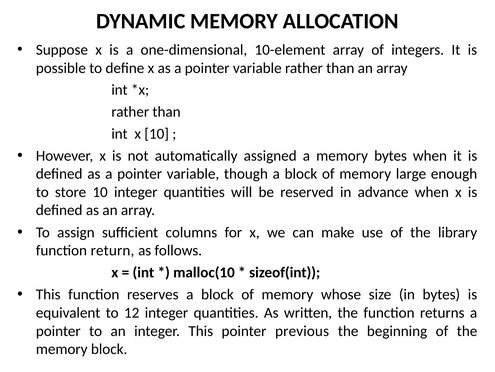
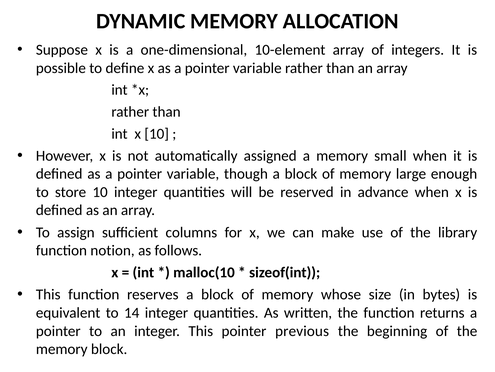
memory bytes: bytes -> small (390, 155)
return: return -> notion (113, 250)
12: 12 -> 14 (132, 312)
